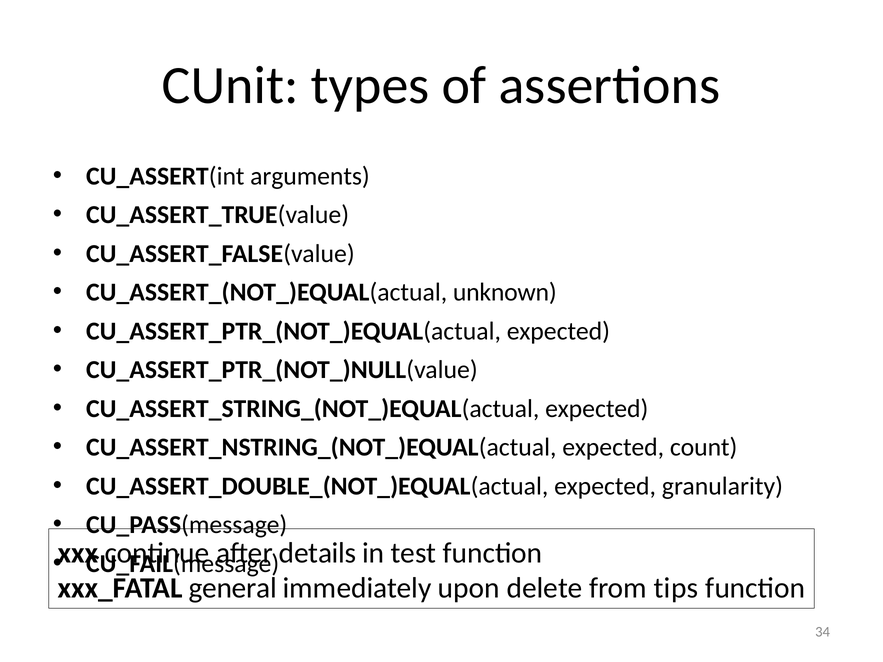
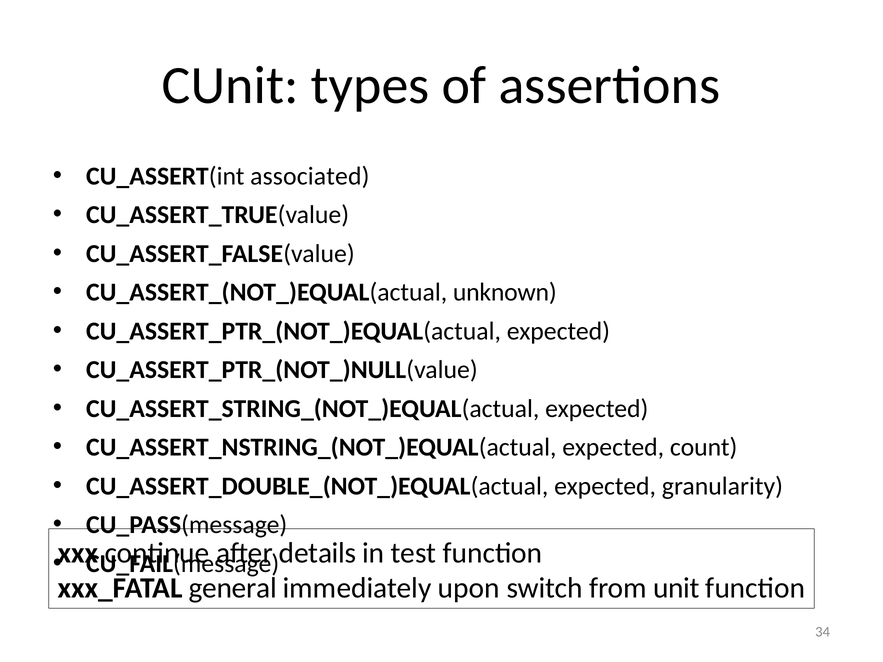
arguments: arguments -> associated (310, 176)
delete: delete -> switch (545, 588)
tips: tips -> unit (676, 588)
